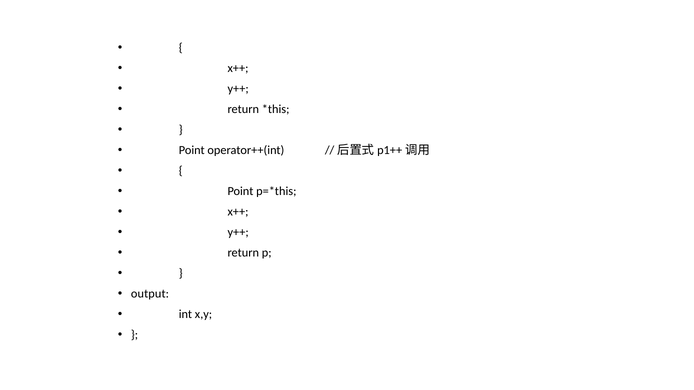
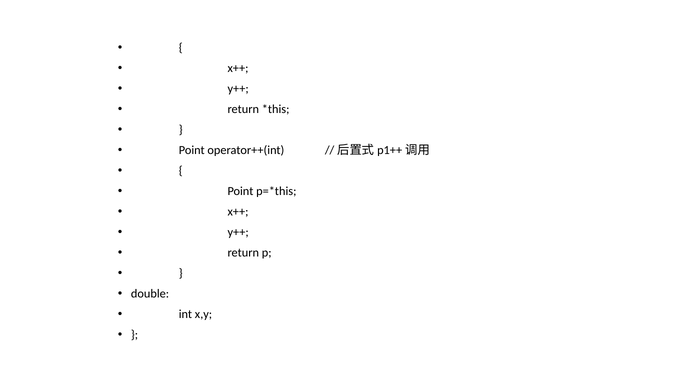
output: output -> double (150, 294)
